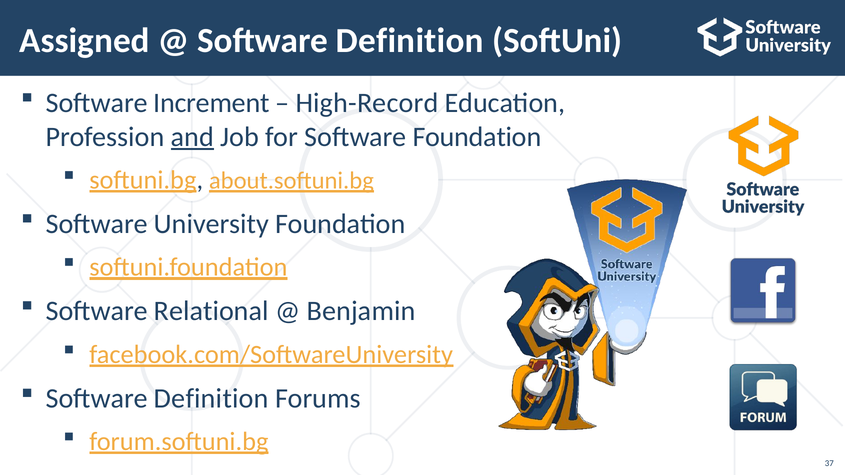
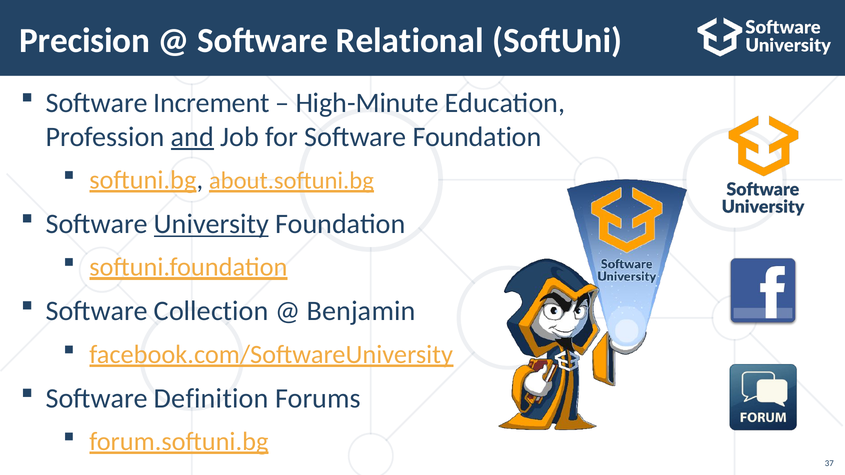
Assigned: Assigned -> Precision (85, 41)
Definition: Definition -> Relational (410, 41)
High-Record: High-Record -> High-Minute (367, 103)
University underline: none -> present (211, 224)
Relational: Relational -> Collection (211, 311)
